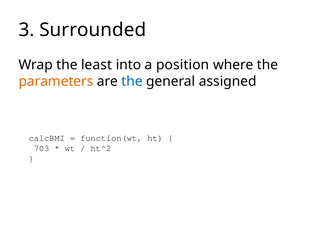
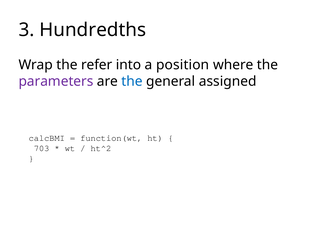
Surrounded: Surrounded -> Hundredths (93, 30)
least: least -> refer (97, 65)
parameters colour: orange -> purple (56, 81)
